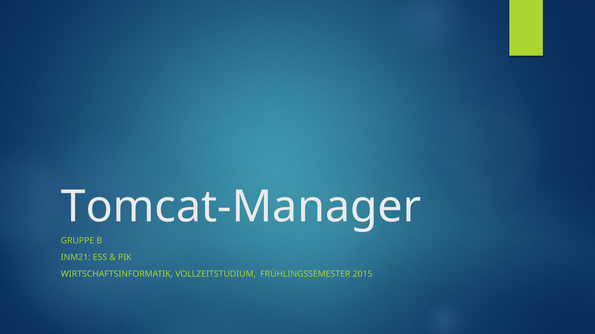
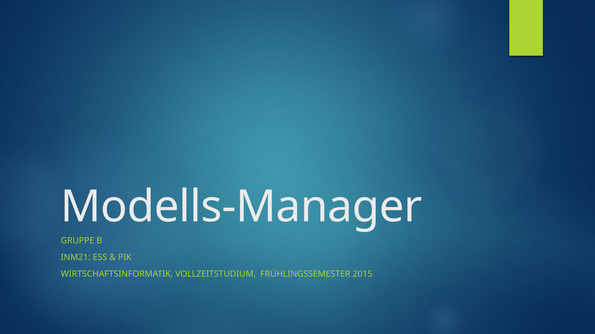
Tomcat-Manager: Tomcat-Manager -> Modells-Manager (241, 207)
